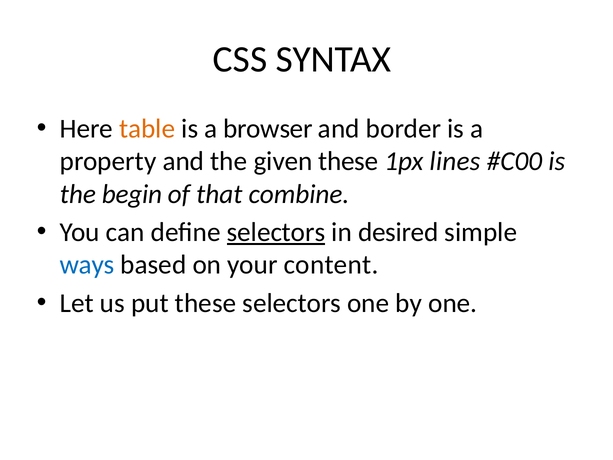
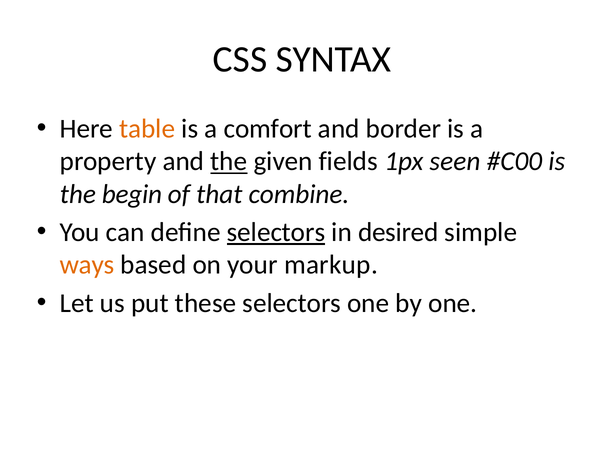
browser: browser -> comfort (268, 129)
the underline: none -> present (229, 161)
given these: these -> fields (348, 161)
lines: lines -> seen (455, 161)
ways colour: blue -> orange (87, 265)
content: content -> markup (331, 265)
